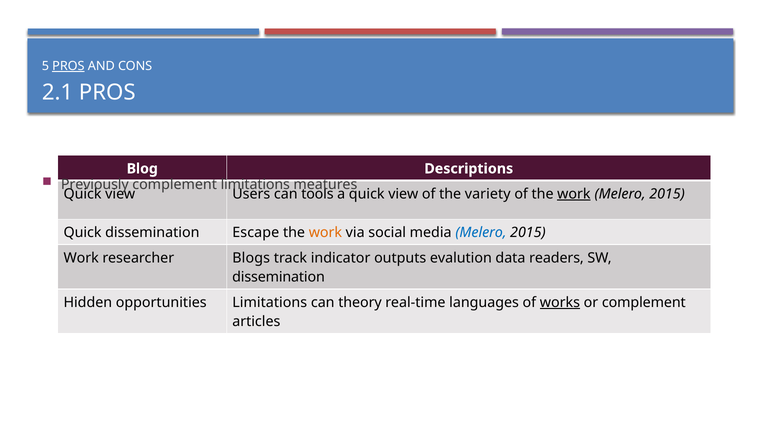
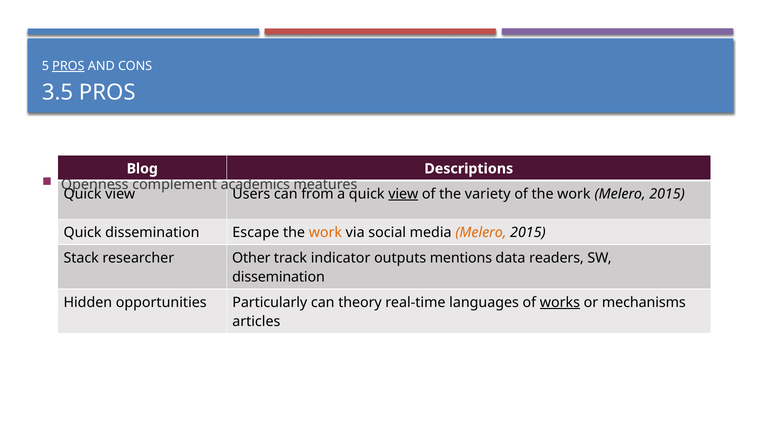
2.1: 2.1 -> 3.5 (58, 92)
Previously: Previously -> Openness (95, 184)
complement limitations: limitations -> academics (255, 184)
tools: tools -> from (317, 194)
view underline: none -> present (403, 194)
work underline: present -> none (574, 194)
Melero colour: blue -> orange (481, 233)
Work: Work -> Stack (81, 258)
Blogs: Blogs -> Other (251, 258)
evalution: evalution -> mentions (461, 258)
opportunities Limitations: Limitations -> Particularly (270, 302)
or complement: complement -> mechanisms (644, 302)
